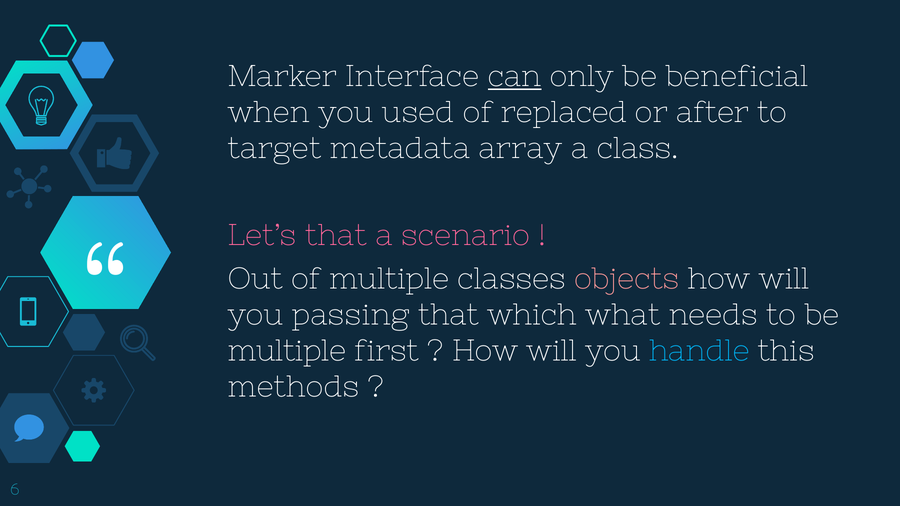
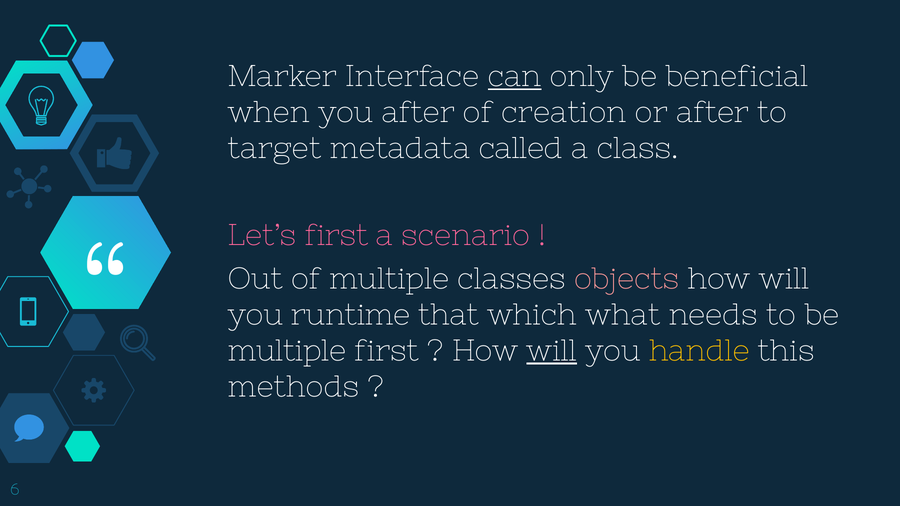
you used: used -> after (418, 112)
replaced: replaced -> creation (564, 112)
array: array -> called (521, 148)
Let’s that: that -> first (336, 235)
passing: passing -> runtime (351, 315)
will underline: none -> present (552, 351)
handle colour: light blue -> yellow (699, 351)
